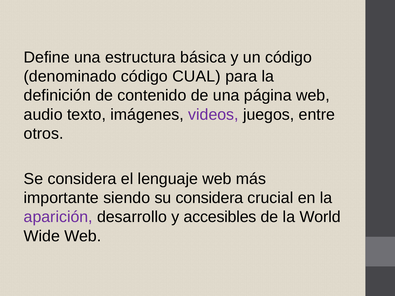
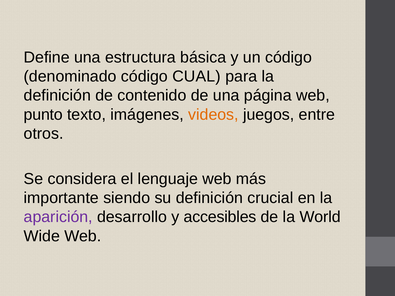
audio: audio -> punto (43, 115)
videos colour: purple -> orange (213, 115)
su considera: considera -> definición (209, 198)
